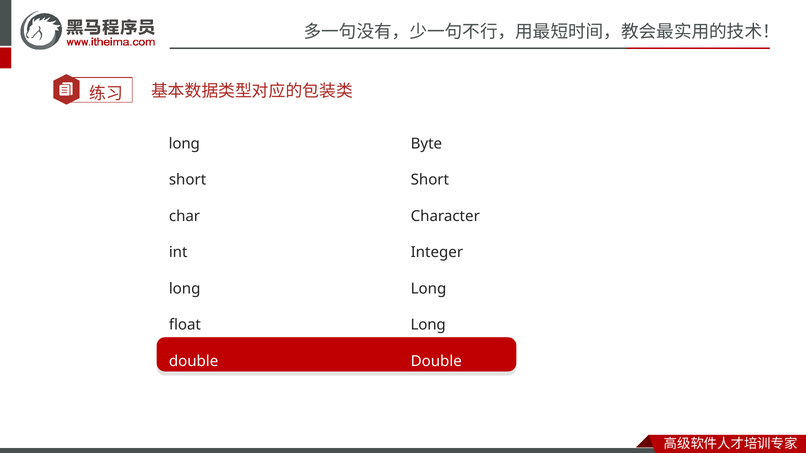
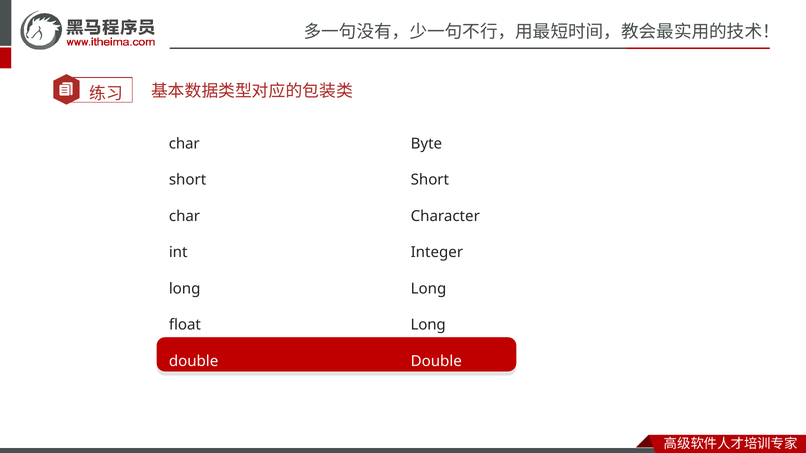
long: long -> char (184, 144)
